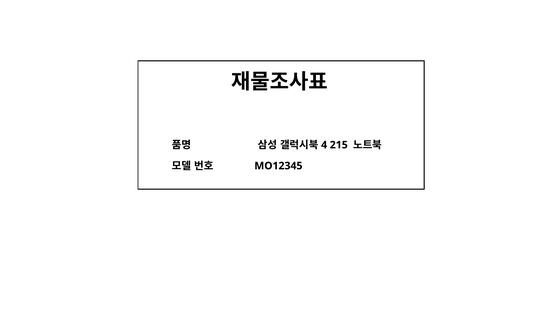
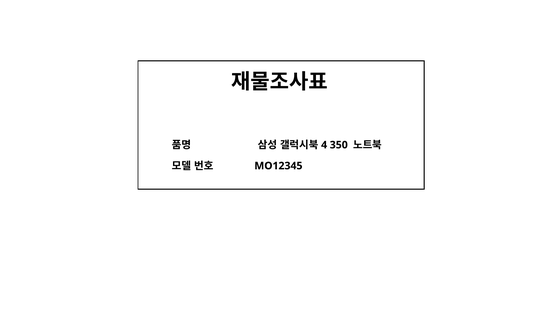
215: 215 -> 350 (339, 145)
